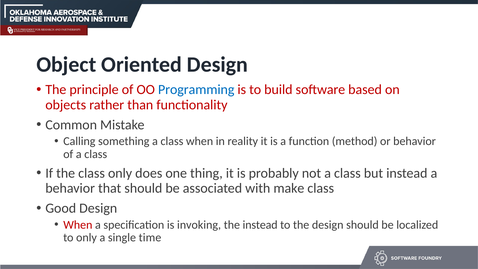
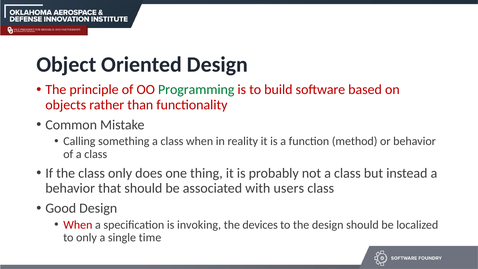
Programming colour: blue -> green (196, 90)
make: make -> users (289, 188)
the instead: instead -> devices (260, 225)
